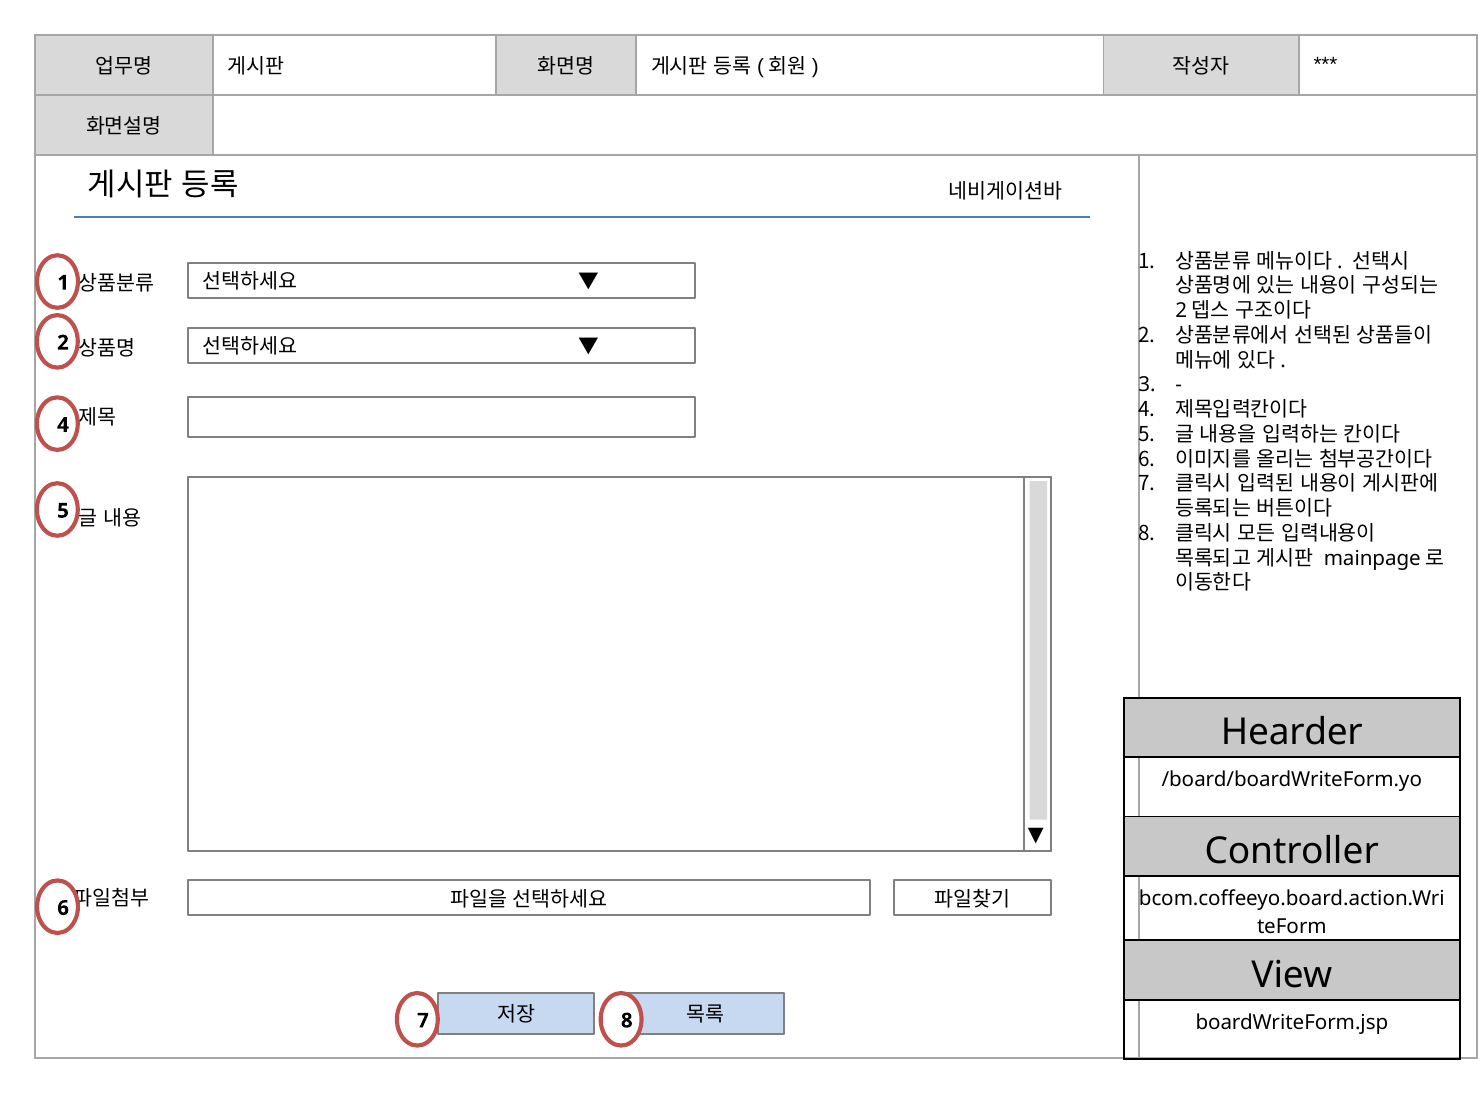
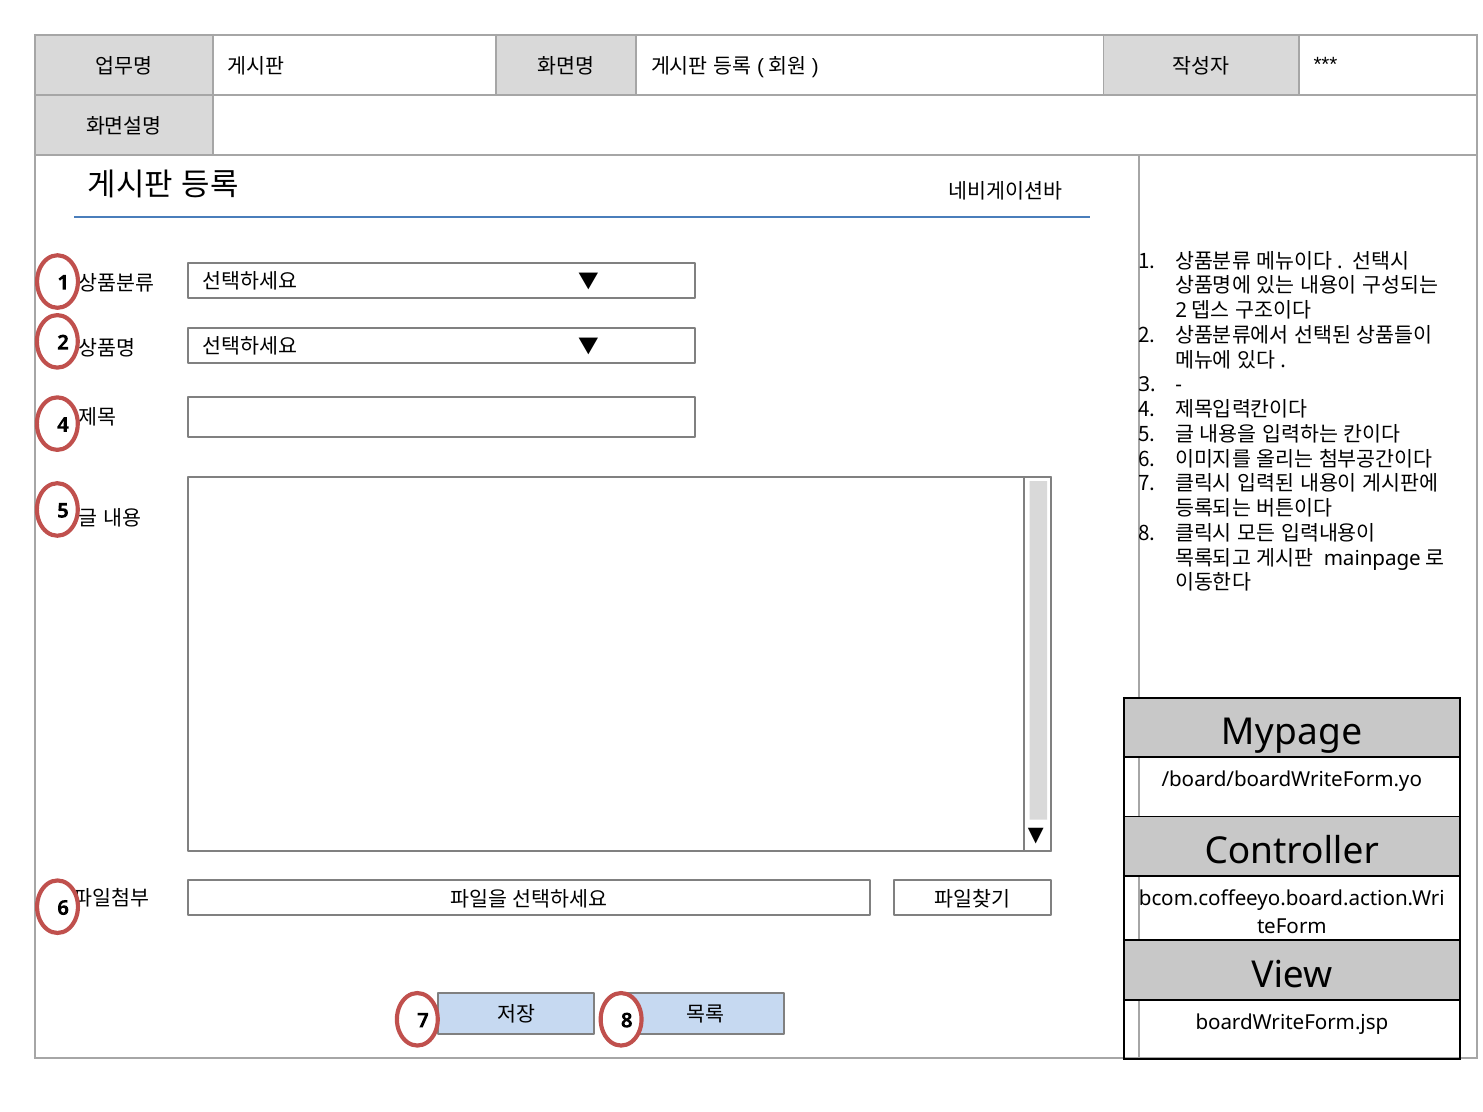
Hearder: Hearder -> Mypage (1292, 733)
